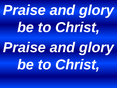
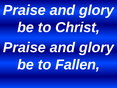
Christ: Christ -> Fallen (78, 65)
